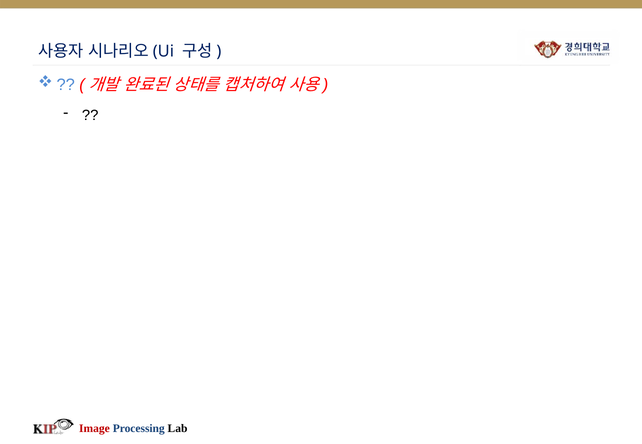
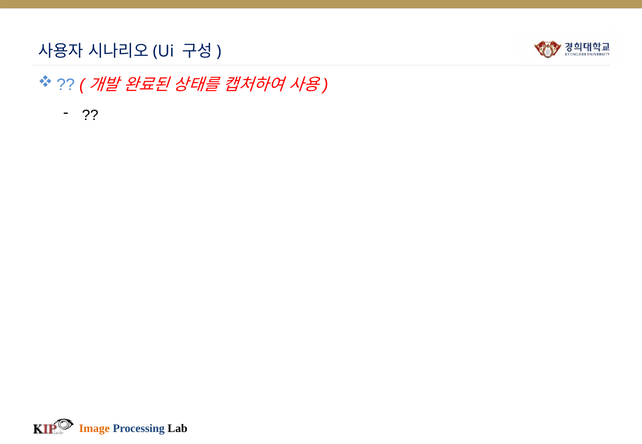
Image colour: red -> orange (94, 429)
